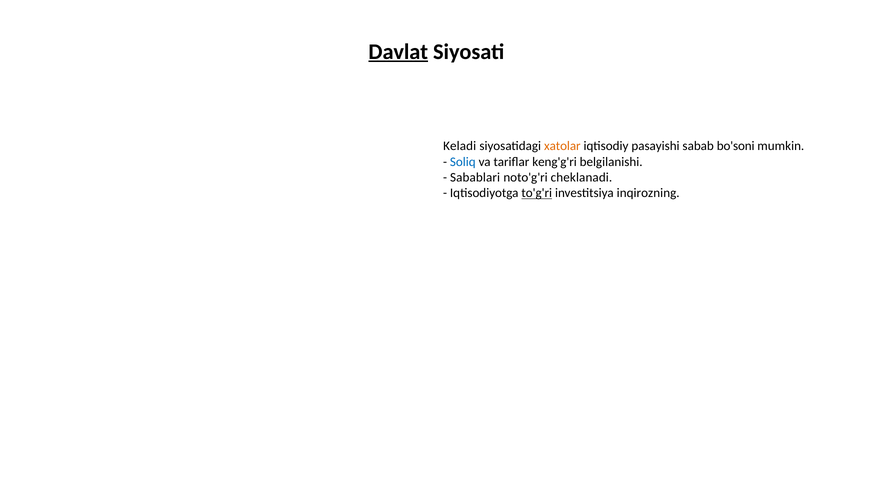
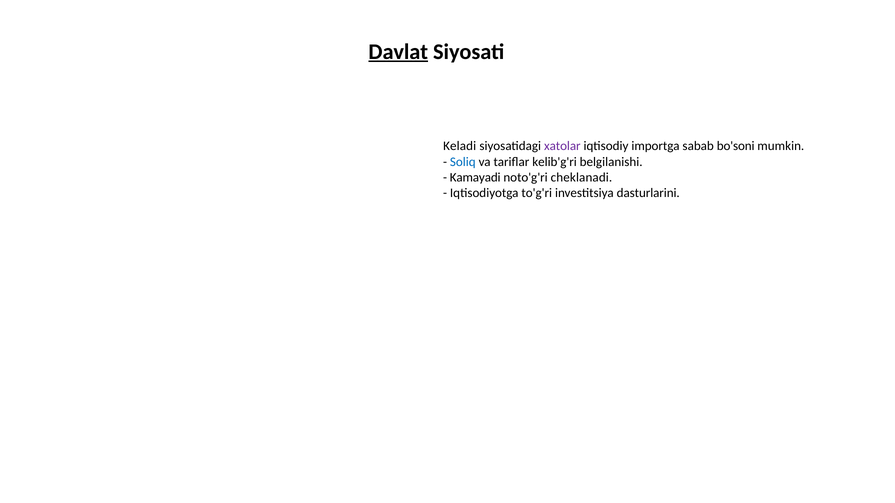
xatolar colour: orange -> purple (562, 146)
pasayishi: pasayishi -> importga (656, 146)
keng'g'ri: keng'g'ri -> kelib'g'ri (555, 162)
Sabablari: Sabablari -> Kamayadi (475, 178)
to'g'ri underline: present -> none (537, 193)
inqirozning: inqirozning -> dasturlarini (648, 193)
